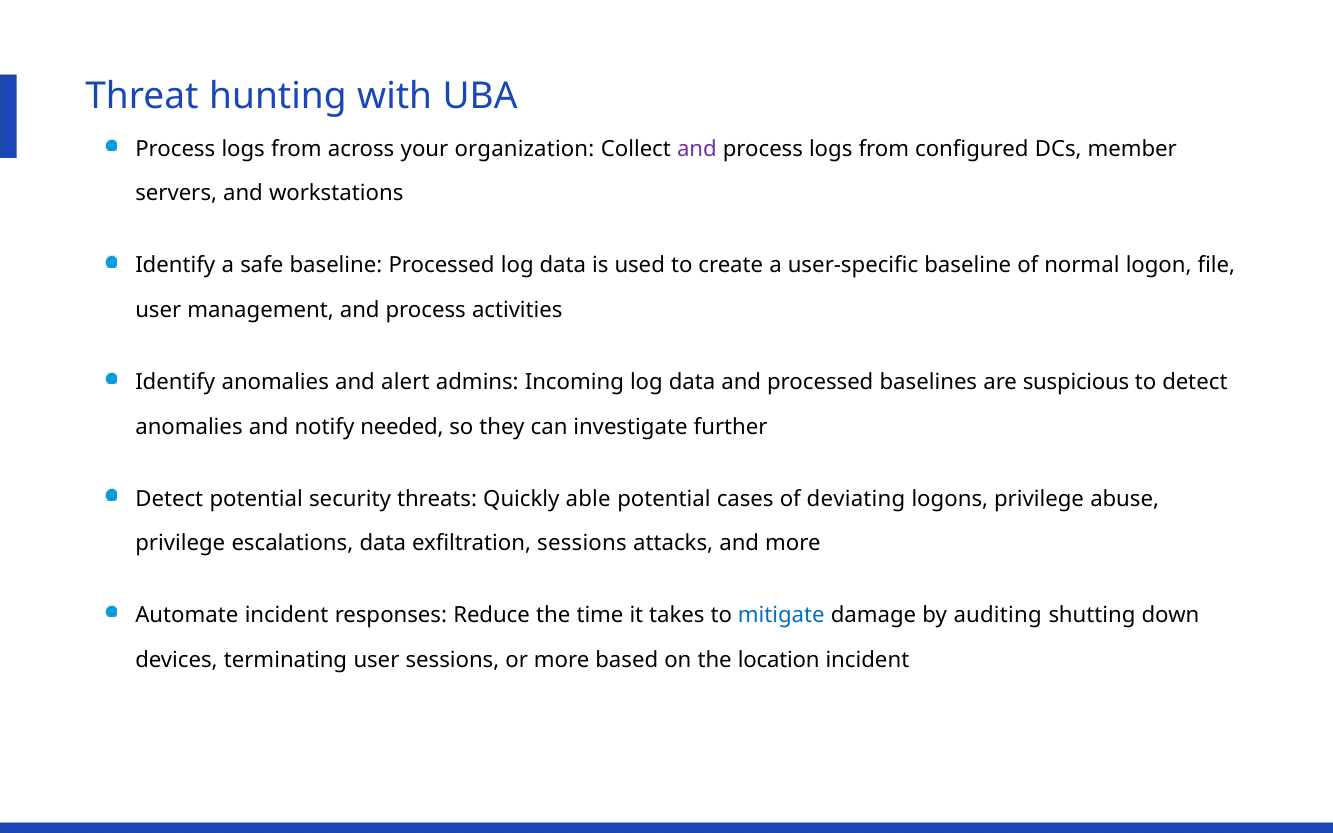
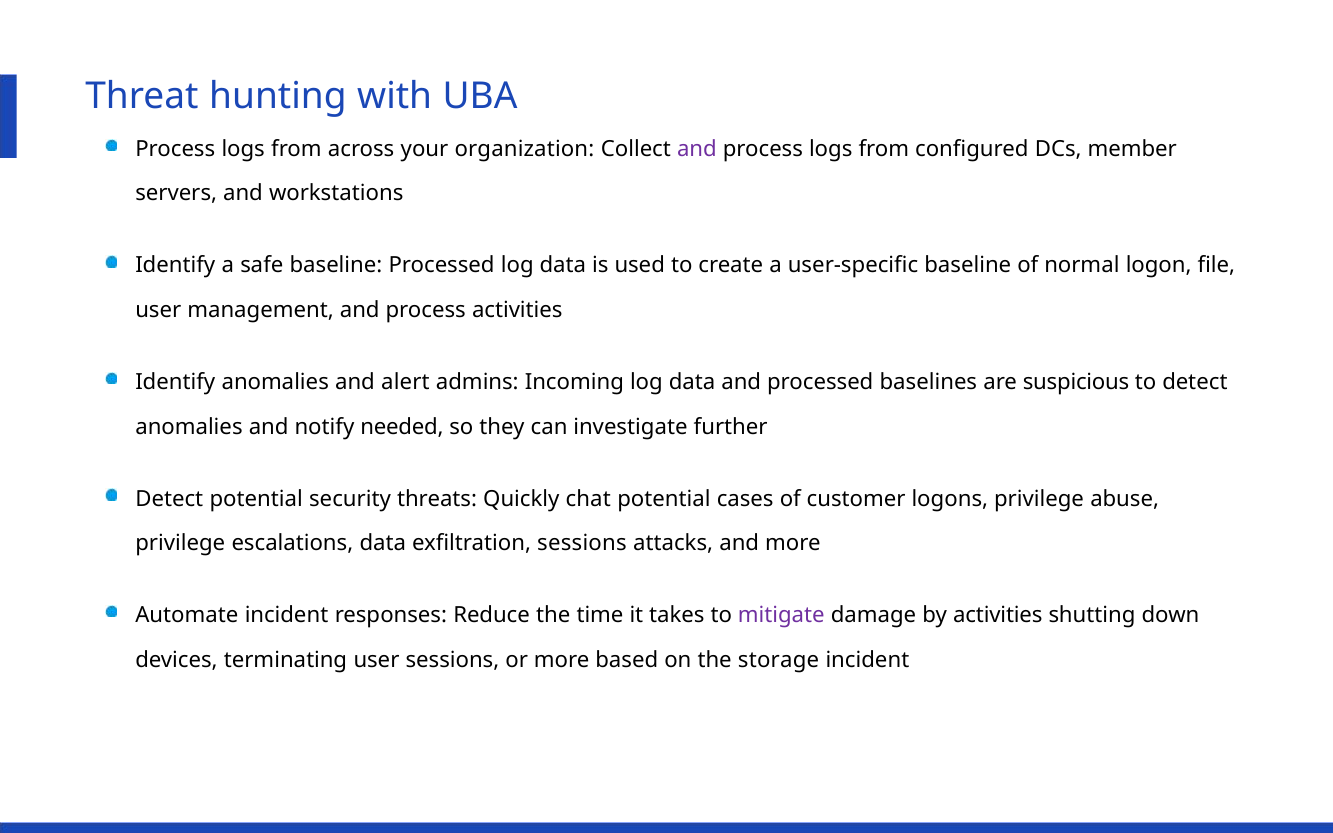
able: able -> chat (588, 499)
deviating: deviating -> customer (856, 499)
mitigate colour: blue -> purple (781, 616)
by auditing: auditing -> activities (998, 616)
location: location -> storage (779, 660)
